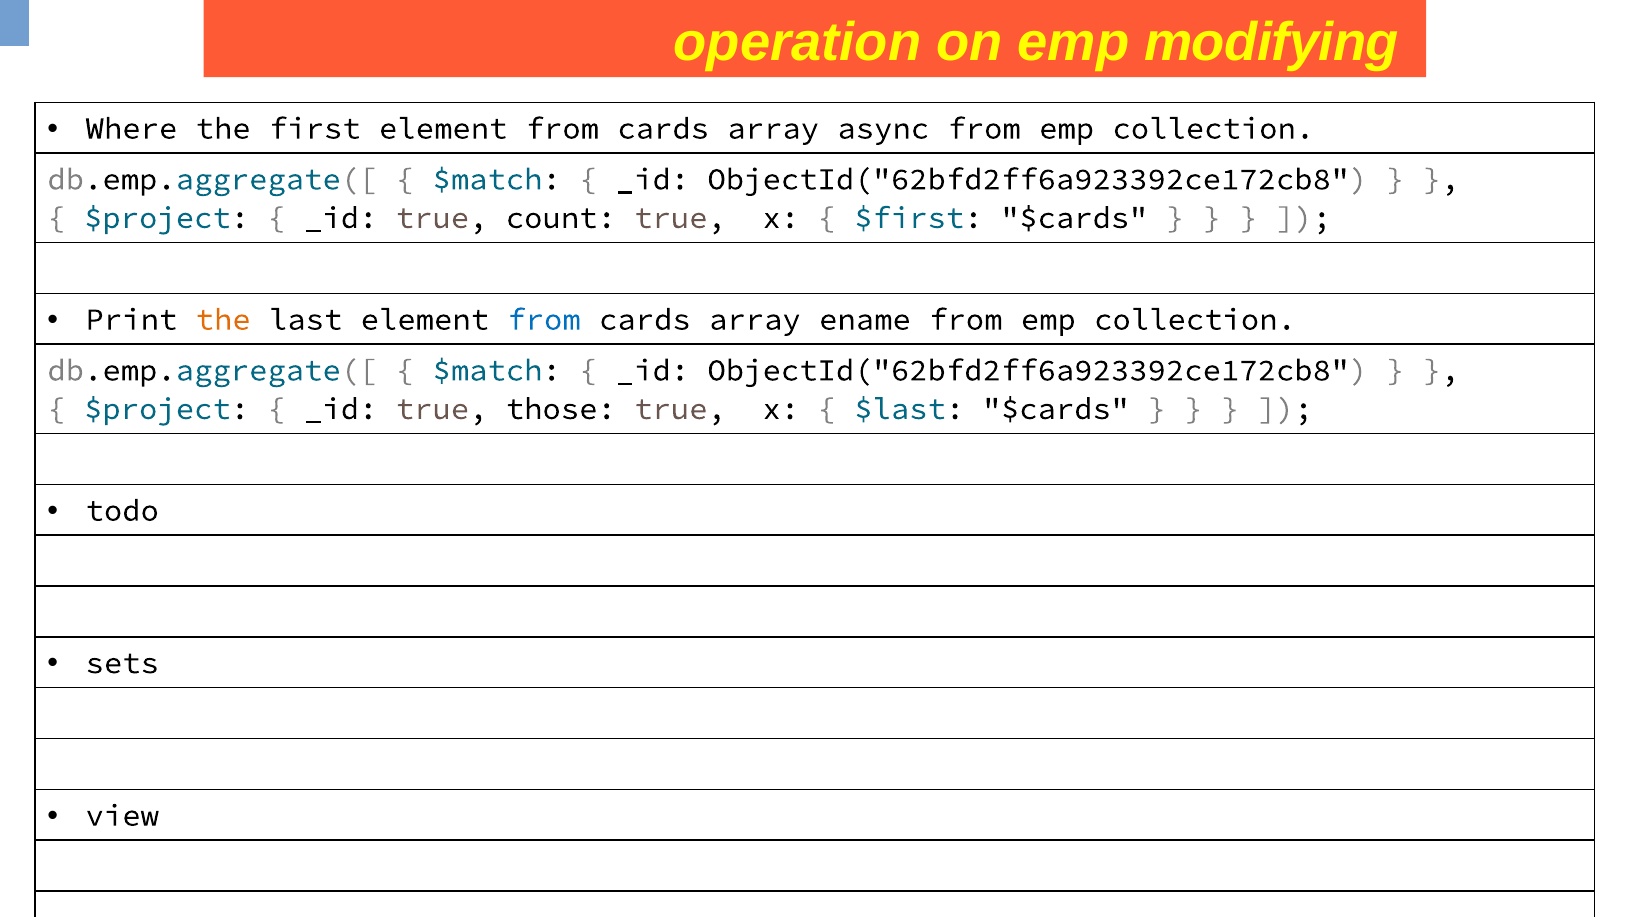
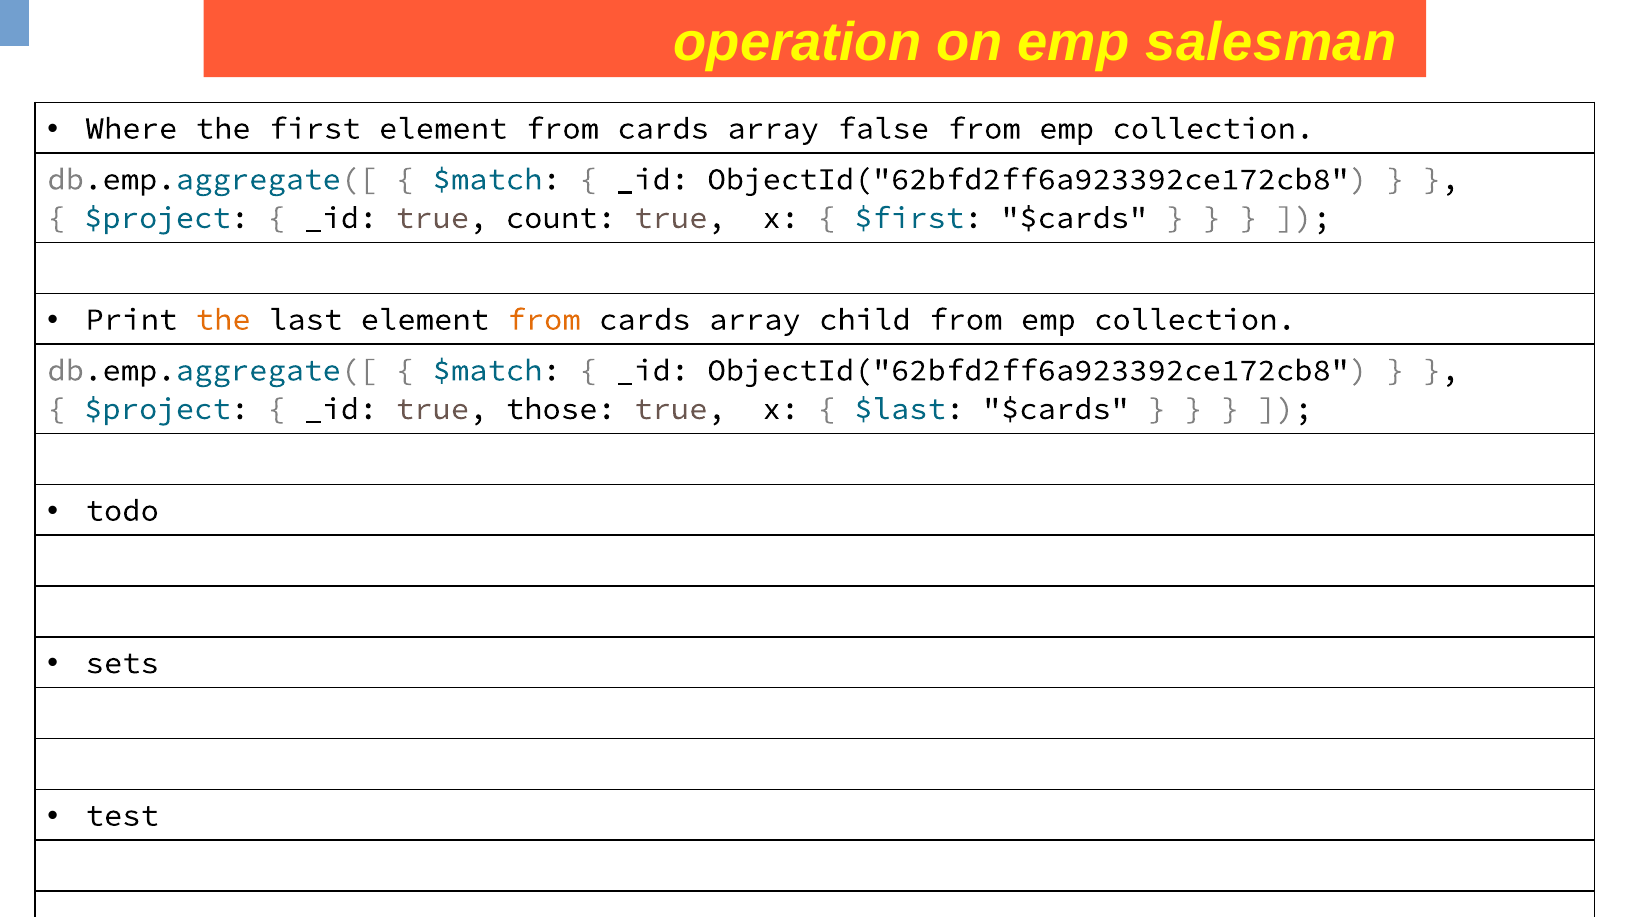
modifying: modifying -> salesman (1271, 42)
async: async -> false (883, 128)
from colour: blue -> orange (544, 319)
ename: ename -> child (865, 319)
view: view -> test (122, 815)
